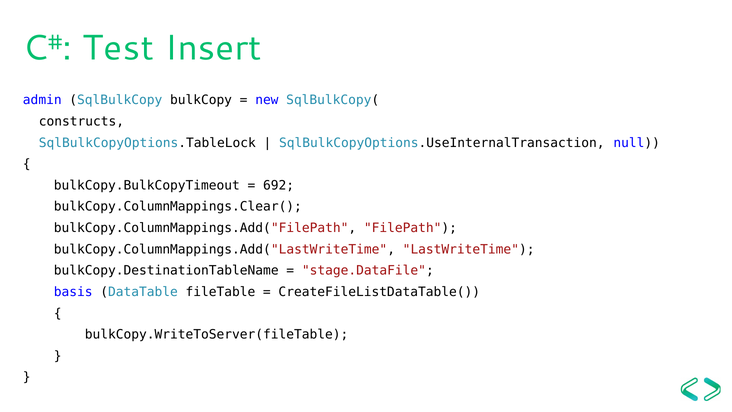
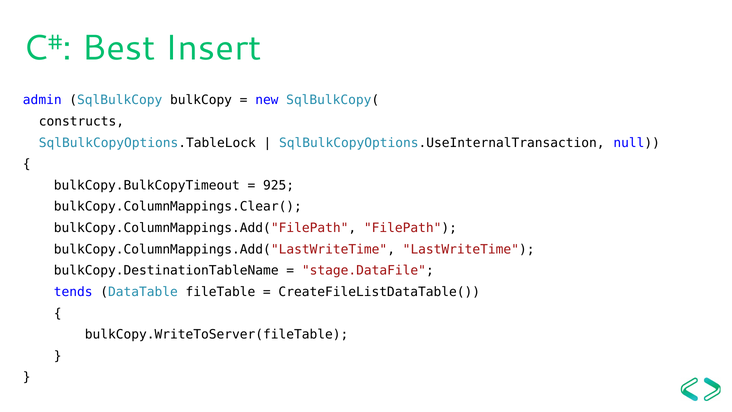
Test: Test -> Best (119, 48)
692: 692 -> 925 (279, 185)
basis: basis -> tends (73, 292)
